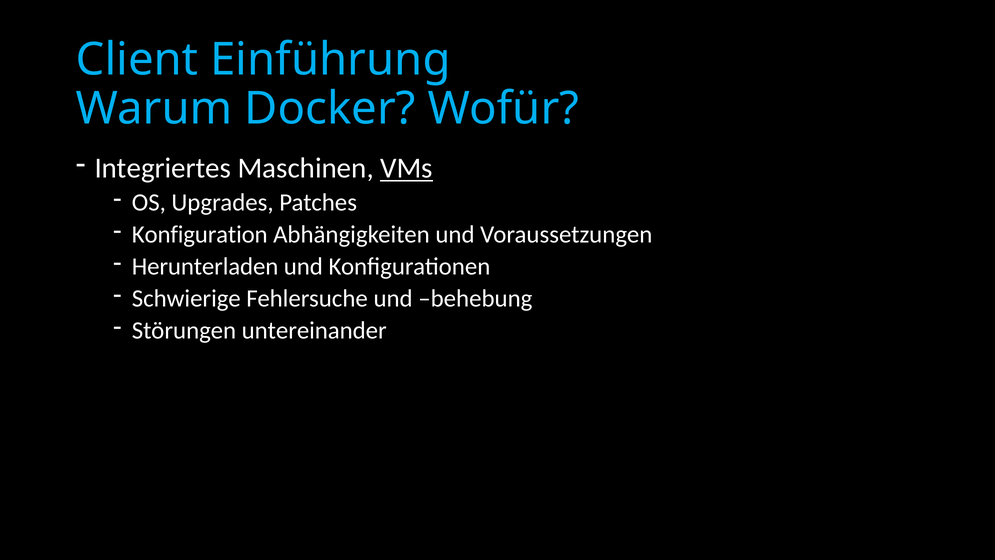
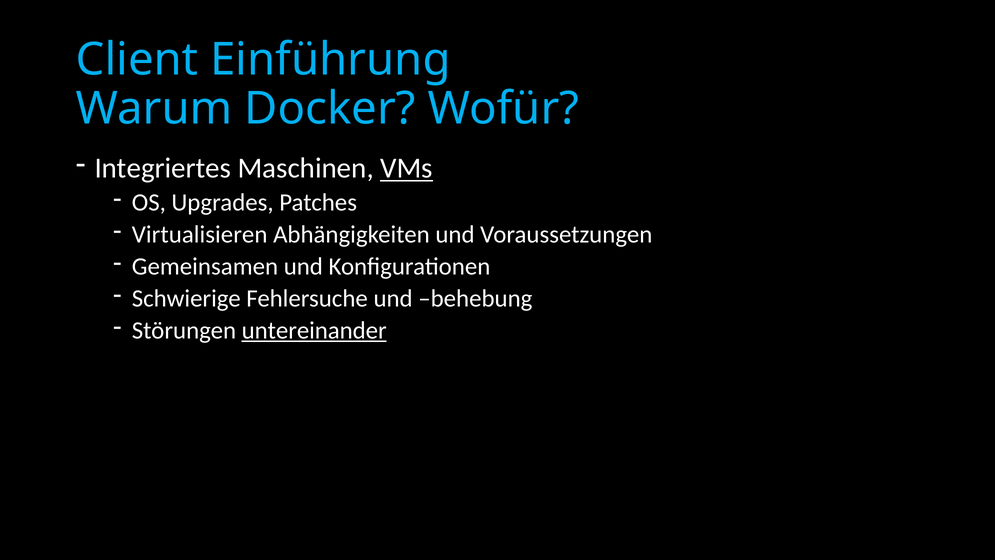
Konfiguration: Konfiguration -> Virtualisieren (200, 234)
Herunterladen: Herunterladen -> Gemeinsamen (205, 267)
untereinander underline: none -> present (314, 331)
